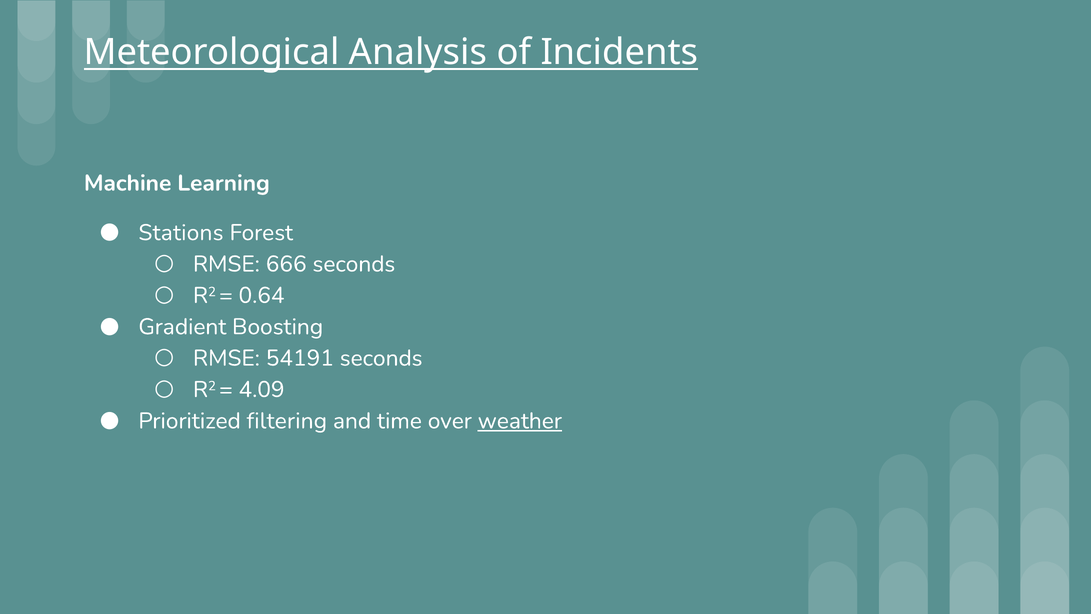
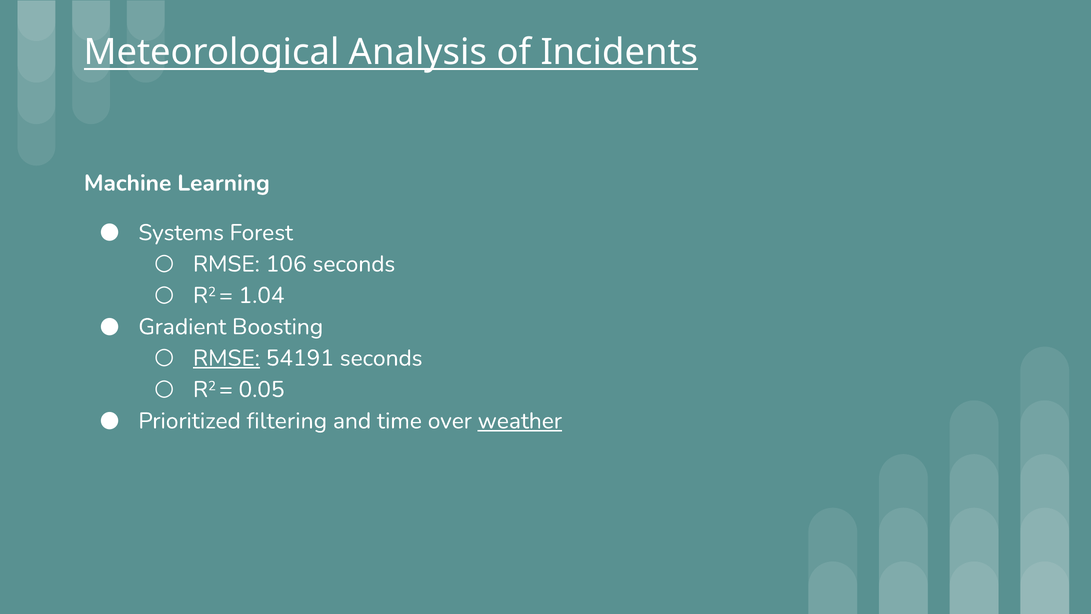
Stations: Stations -> Systems (181, 233)
666: 666 -> 106 (286, 264)
0.64: 0.64 -> 1.04 (262, 295)
RMSE underline: none -> present (226, 358)
4.09: 4.09 -> 0.05 (262, 389)
